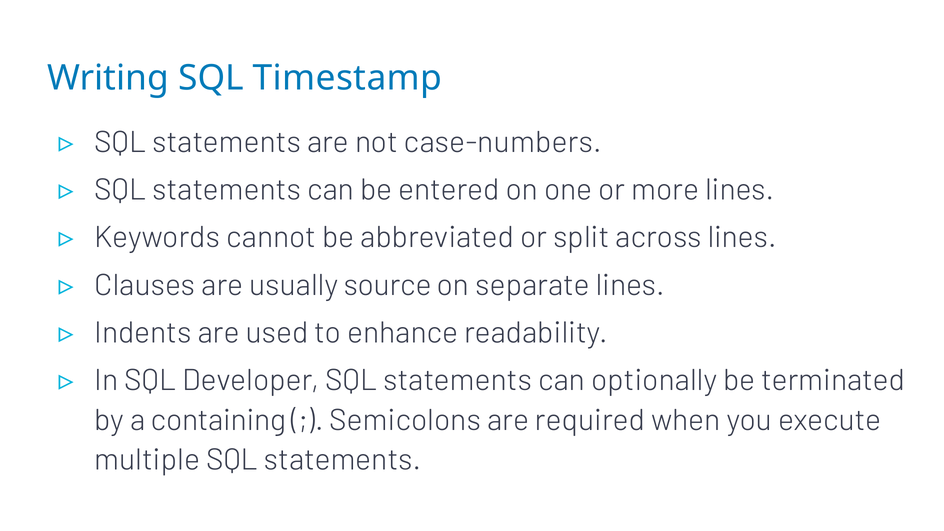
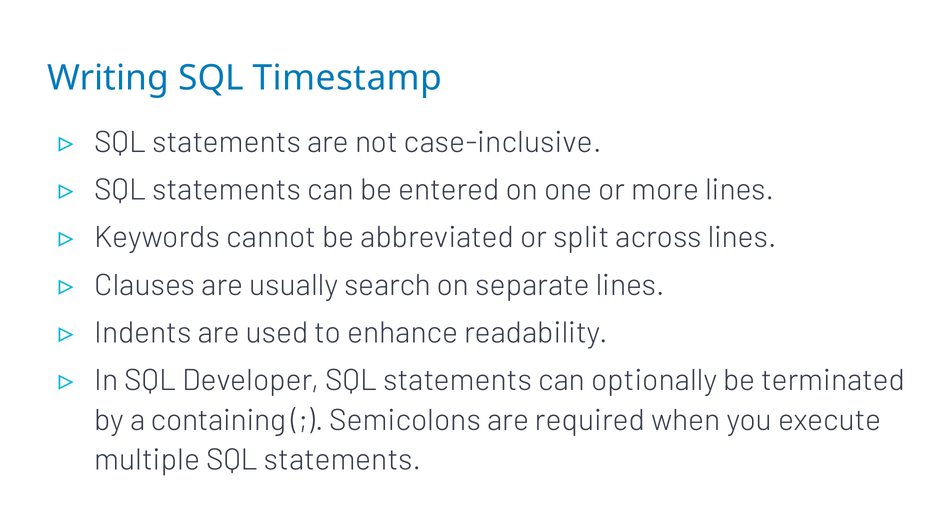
case-numbers: case-numbers -> case-inclusive (503, 142)
source: source -> search (388, 285)
